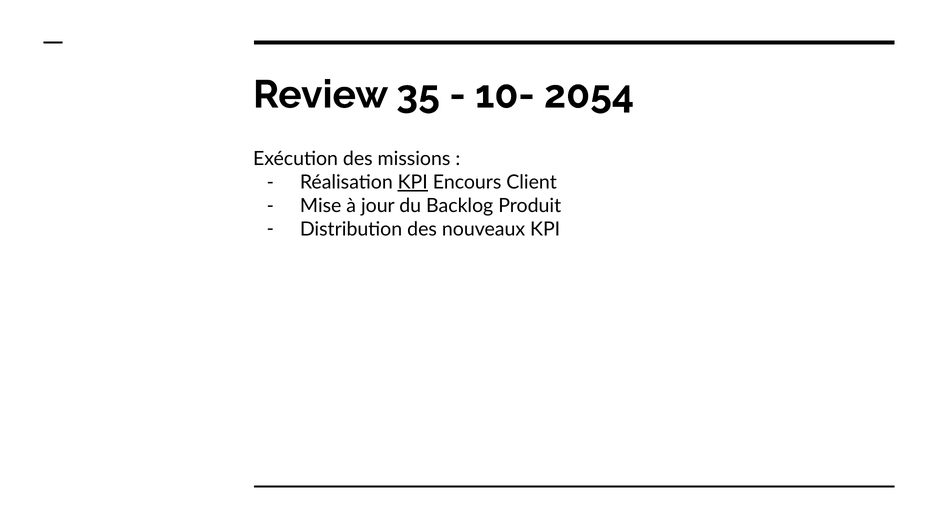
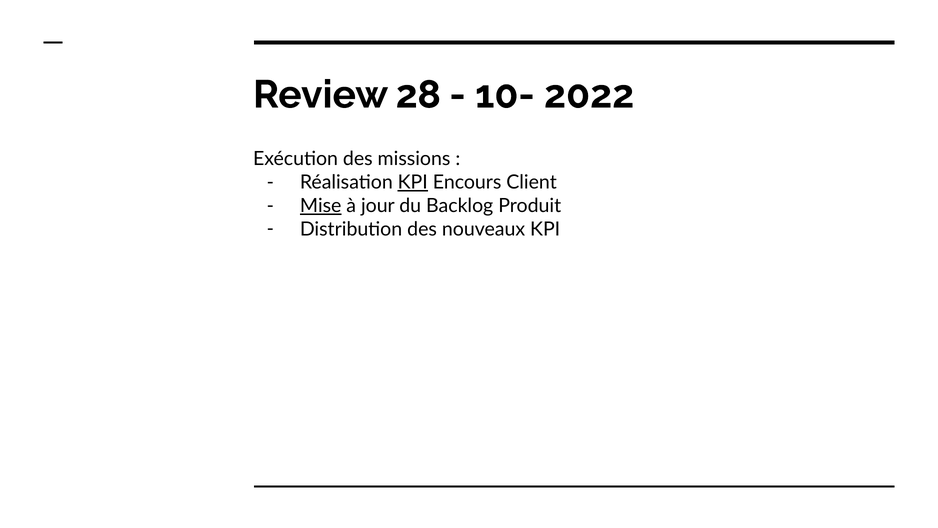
35: 35 -> 28 (418, 95)
2054: 2054 -> 2022 (589, 95)
Mise underline: none -> present (321, 206)
